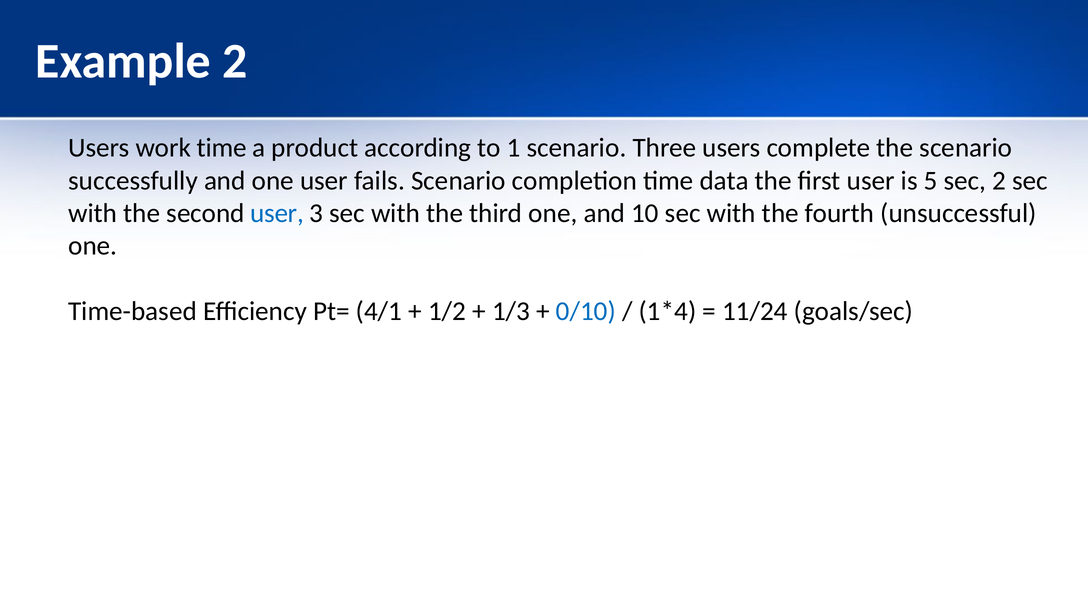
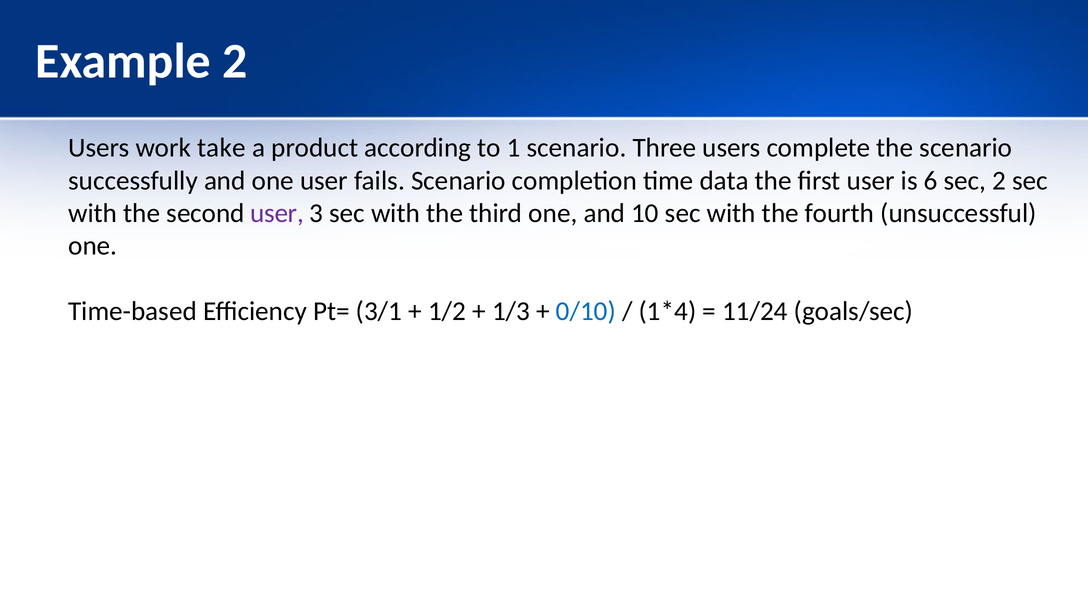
work time: time -> take (221, 148)
5: 5 -> 6 (931, 181)
user colour: blue -> purple (277, 213)
4/1: 4/1 -> 3/1 (379, 311)
